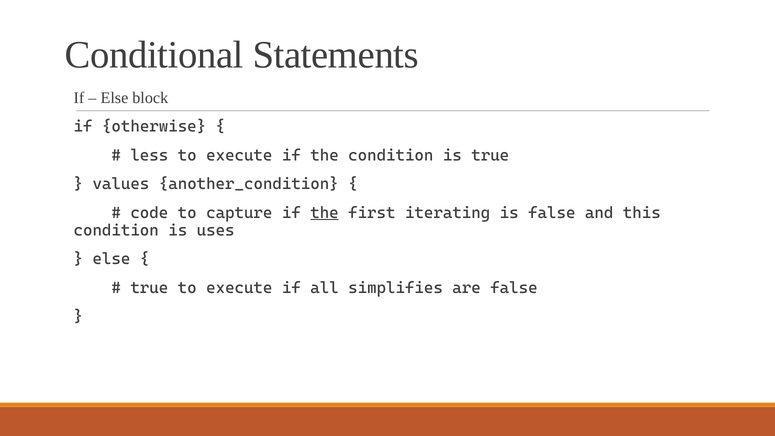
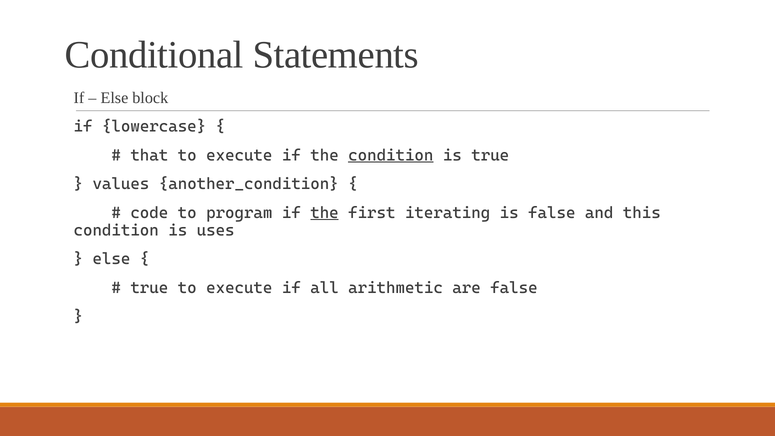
otherwise: otherwise -> lowercase (154, 127)
less: less -> that (149, 155)
condition underline: none -> present (391, 155)
capture: capture -> program (239, 213)
simplifies: simplifies -> arithmetic (396, 288)
